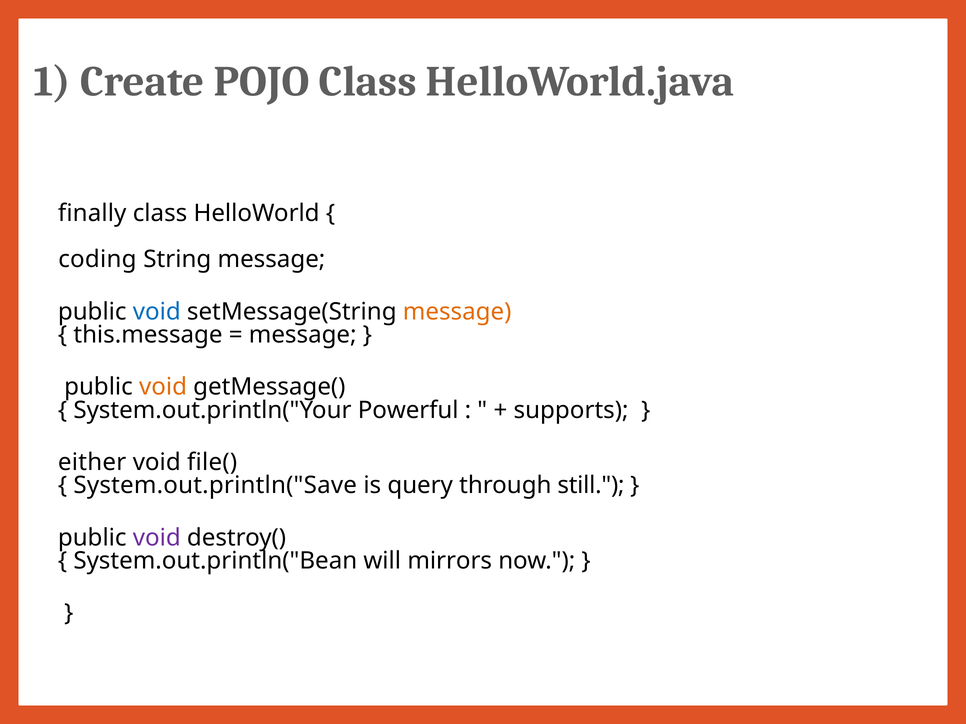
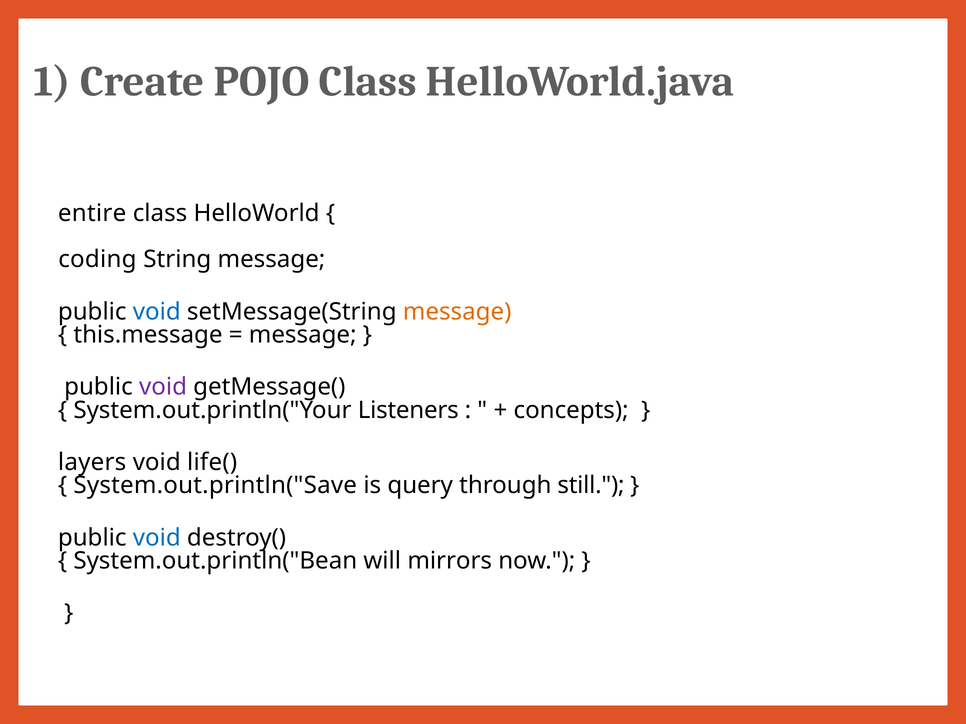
finally: finally -> entire (92, 213)
void colour: orange -> purple (163, 387)
Powerful: Powerful -> Listeners (408, 410)
supports: supports -> concepts (571, 410)
either: either -> layers (92, 463)
file(: file( -> life( (212, 463)
void colour: purple -> blue (157, 538)
